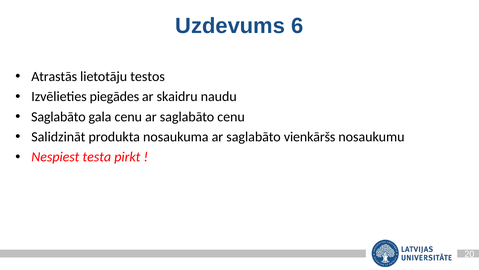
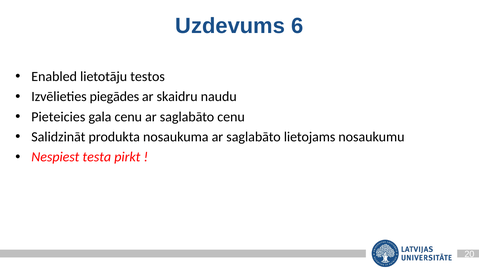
Atrastās: Atrastās -> Enabled (54, 76)
Saglabāto: Saglabāto -> Pieteicies (58, 117)
vienkāršs: vienkāršs -> lietojams (310, 137)
